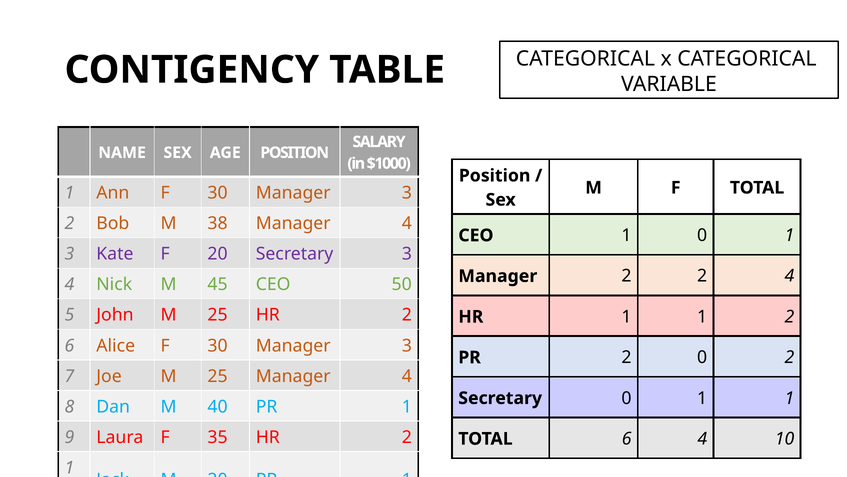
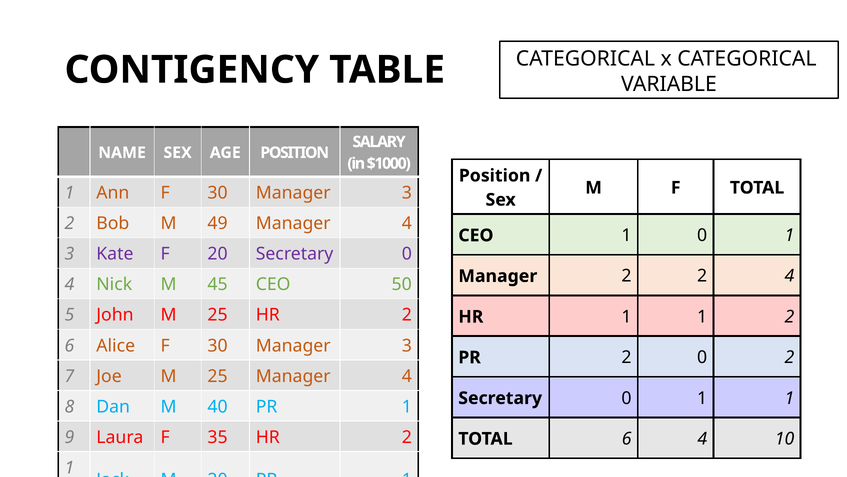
38: 38 -> 49 (218, 223)
20 Secretary 3: 3 -> 0 (407, 254)
